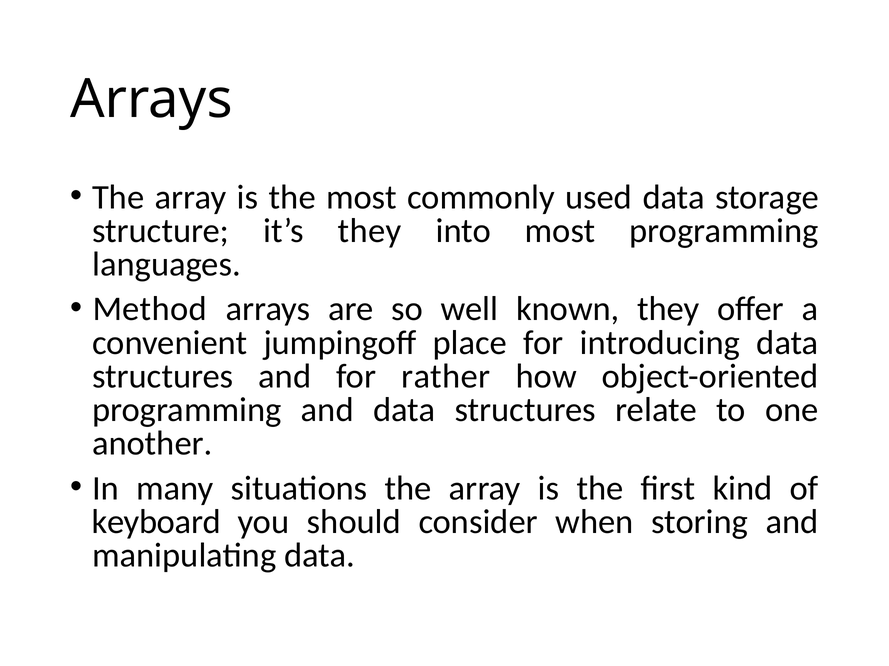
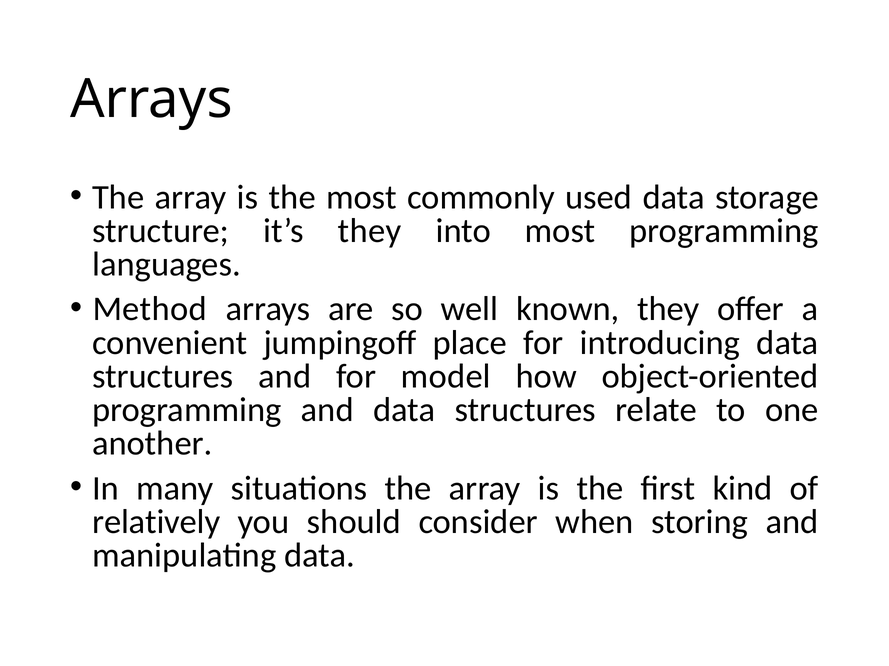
rather: rather -> model (446, 377)
keyboard: keyboard -> relatively (156, 522)
